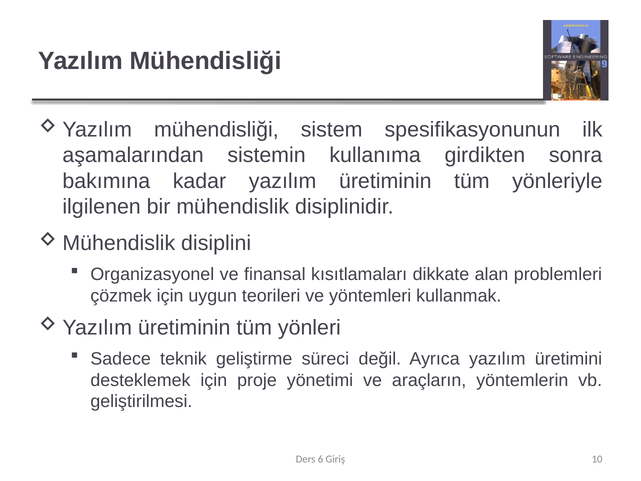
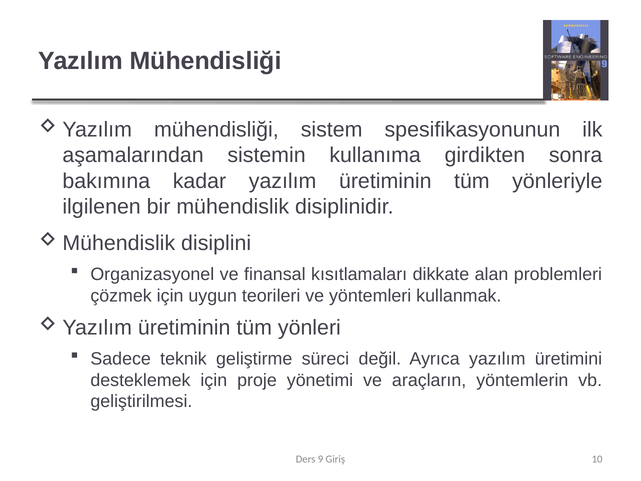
6: 6 -> 9 (320, 459)
